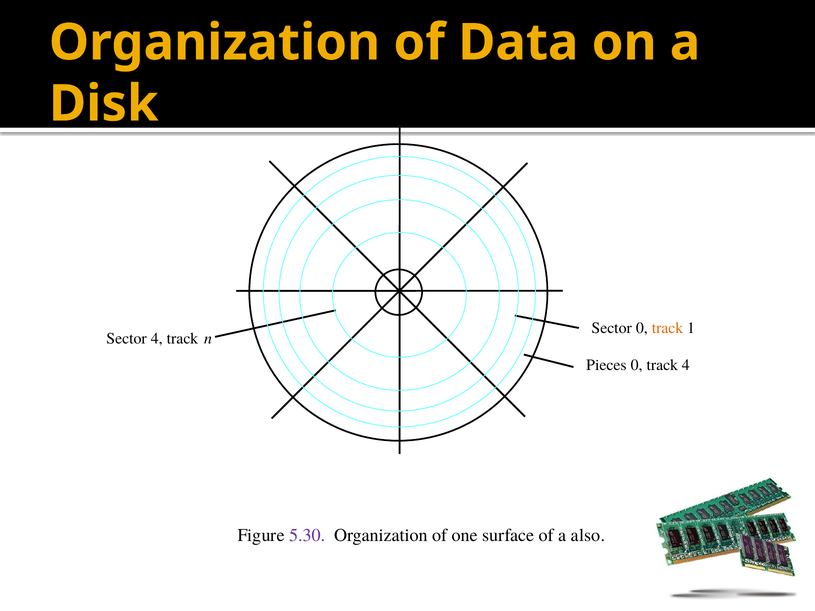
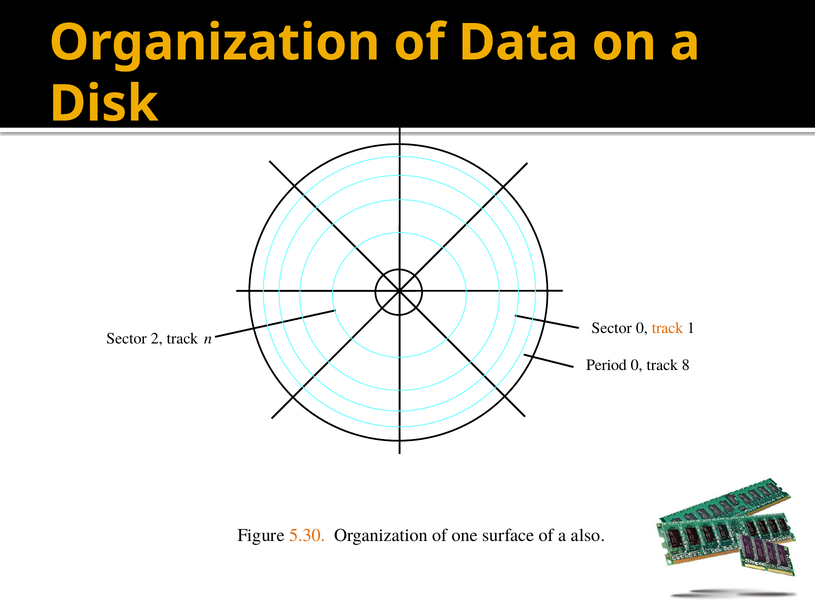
Sector 4: 4 -> 2 (157, 339)
Pieces: Pieces -> Period (606, 365)
track 4: 4 -> 8 (686, 365)
5.30 colour: purple -> orange (307, 536)
